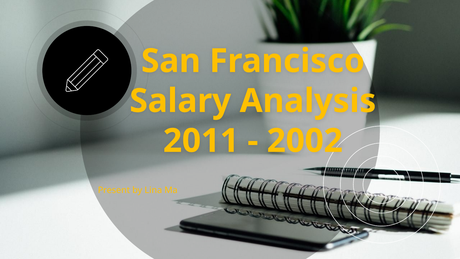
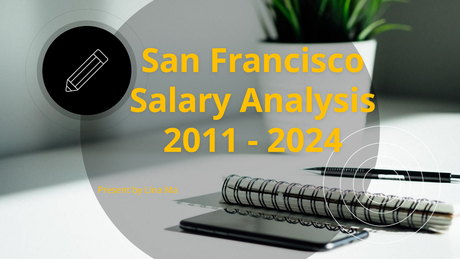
2002: 2002 -> 2024 (305, 141)
